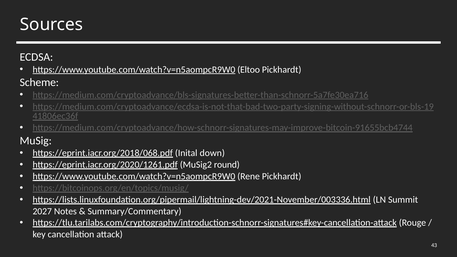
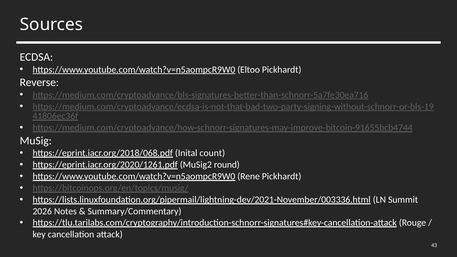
Scheme: Scheme -> Reverse (39, 83)
down: down -> count (212, 153)
2027: 2027 -> 2026 (42, 211)
